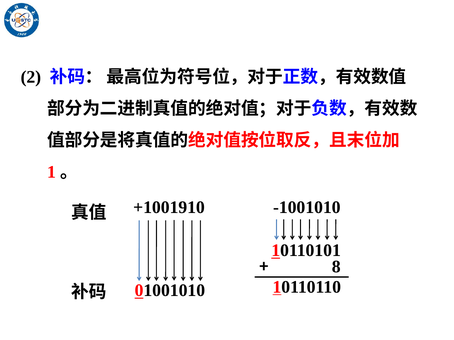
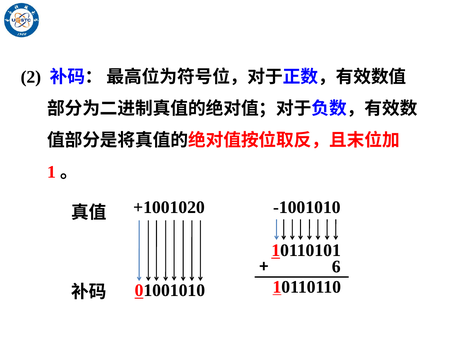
+1001910: +1001910 -> +1001020 (169, 208)
8: 8 -> 6 (336, 267)
